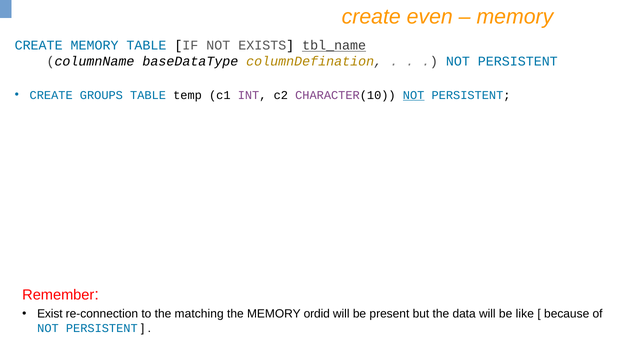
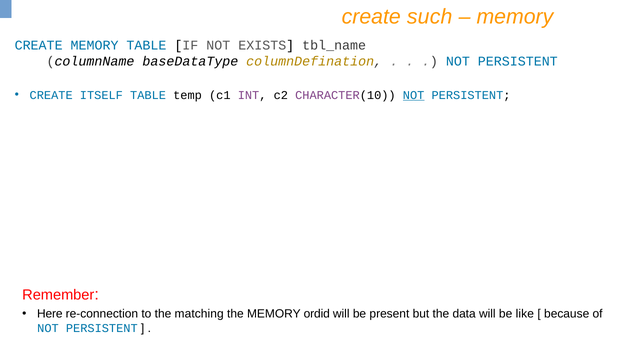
even: even -> such (430, 17)
tbl_name underline: present -> none (334, 45)
GROUPS: GROUPS -> ITSELF (101, 95)
Exist: Exist -> Here (50, 314)
